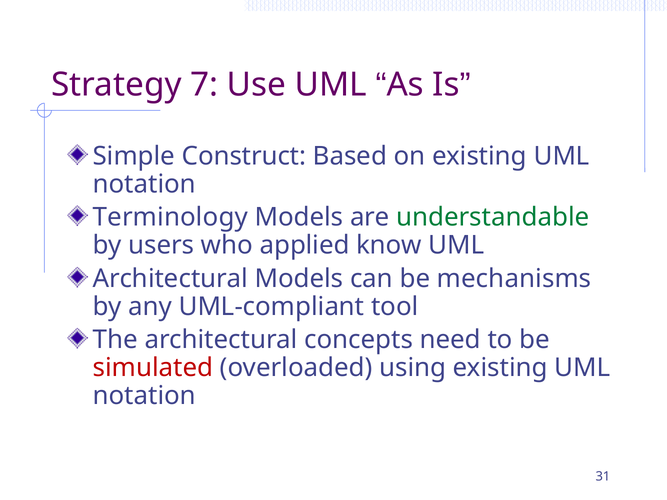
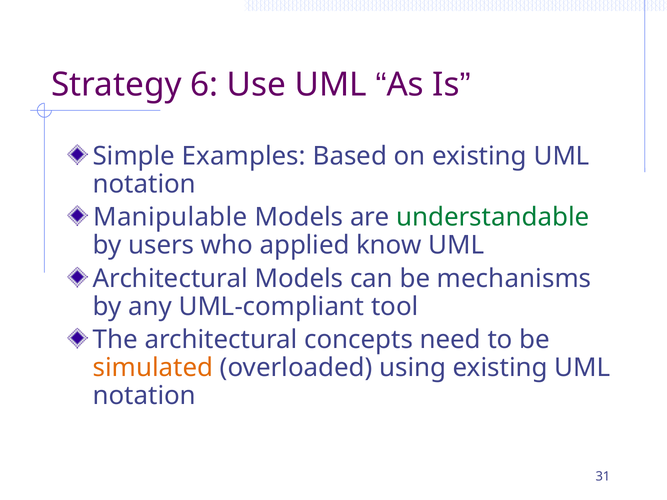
7: 7 -> 6 (204, 85)
Construct: Construct -> Examples (244, 156)
Terminology: Terminology -> Manipulable (170, 217)
simulated colour: red -> orange (153, 368)
